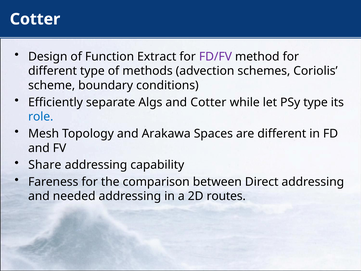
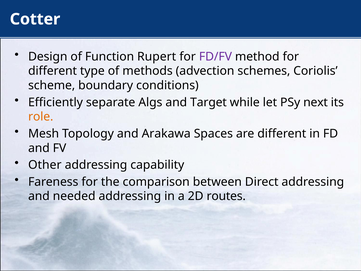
Extract: Extract -> Rupert (157, 57)
and Cotter: Cotter -> Target (208, 102)
PSy type: type -> next (316, 102)
role colour: blue -> orange (41, 117)
Share: Share -> Other (45, 165)
